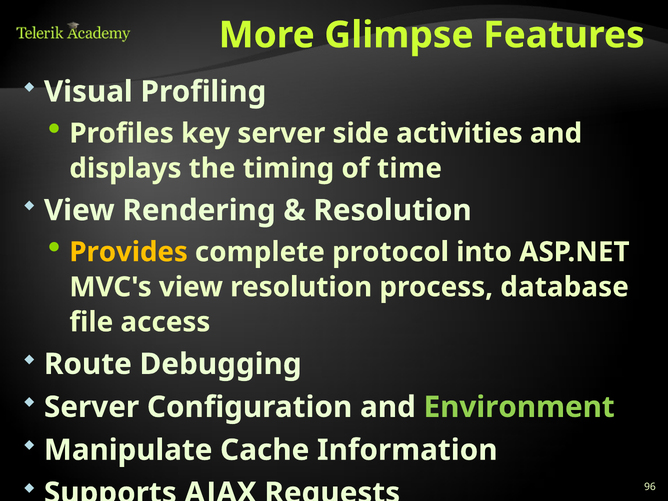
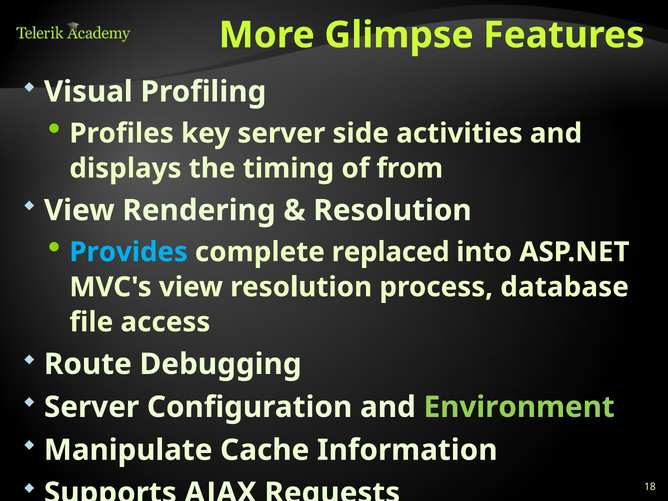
time: time -> from (410, 168)
Provides colour: yellow -> light blue (129, 252)
protocol: protocol -> replaced (391, 252)
96: 96 -> 18 (650, 487)
